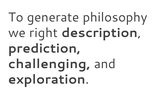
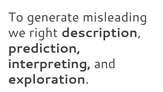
philosophy: philosophy -> misleading (115, 17)
challenging: challenging -> interpreting (49, 64)
